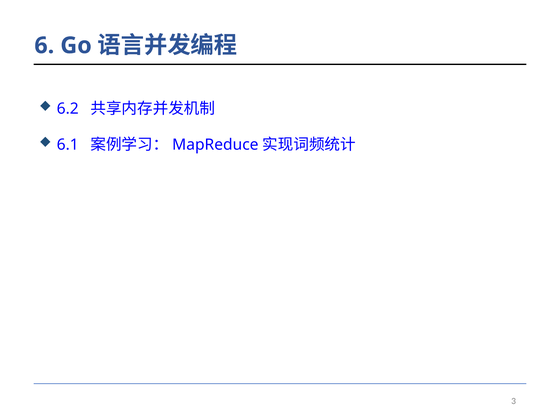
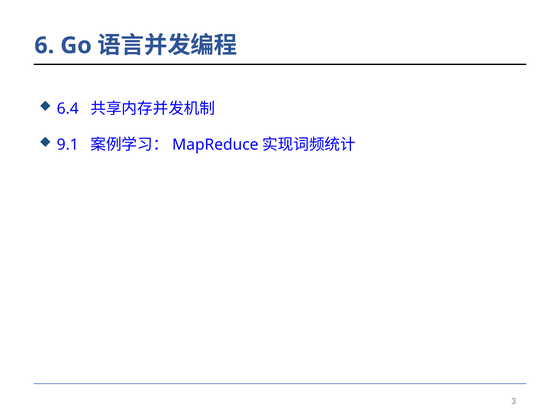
6.2: 6.2 -> 6.4 (68, 109)
6.1: 6.1 -> 9.1 (68, 145)
